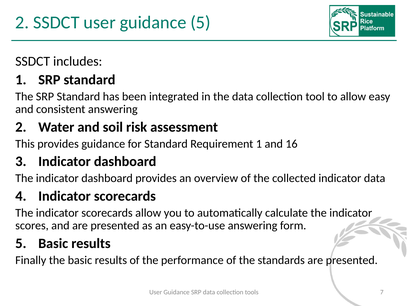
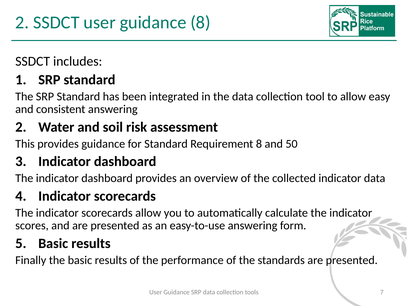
guidance 5: 5 -> 8 (201, 23)
Requirement 1: 1 -> 8 (259, 144)
16: 16 -> 50 (292, 144)
